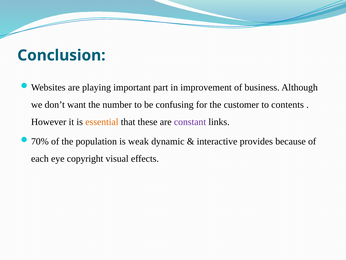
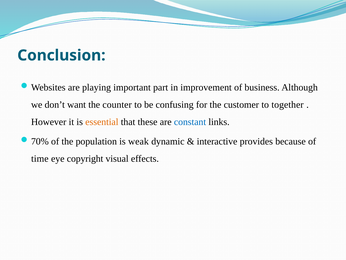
number: number -> counter (117, 104)
contents: contents -> together (288, 104)
constant colour: purple -> blue (190, 122)
each: each -> time (40, 158)
